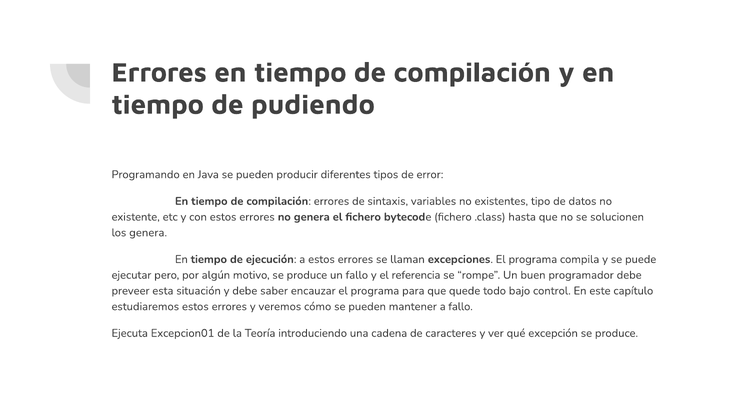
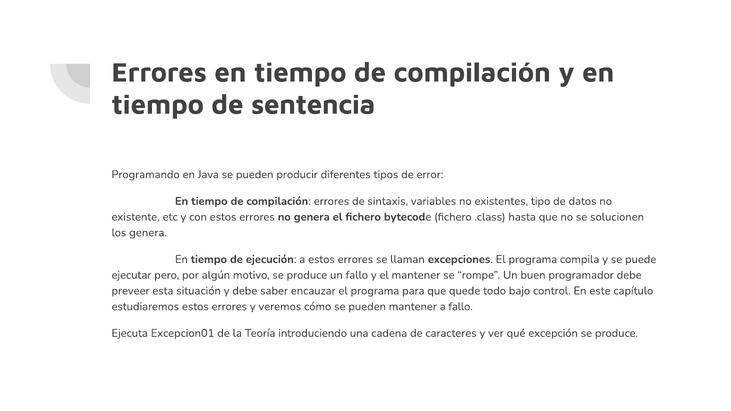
pudiendo: pudiendo -> sentencia (313, 105)
el referencia: referencia -> mantener (416, 275)
